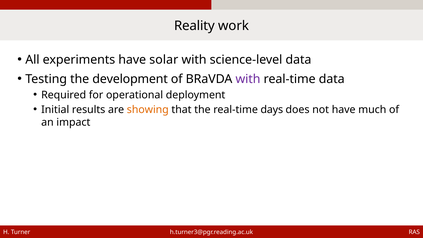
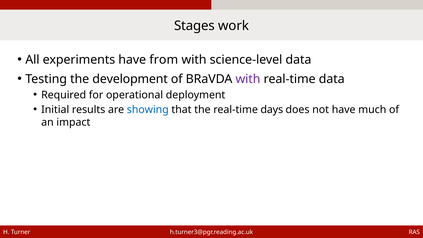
Reality: Reality -> Stages (194, 26)
solar: solar -> from (164, 60)
showing colour: orange -> blue (148, 110)
